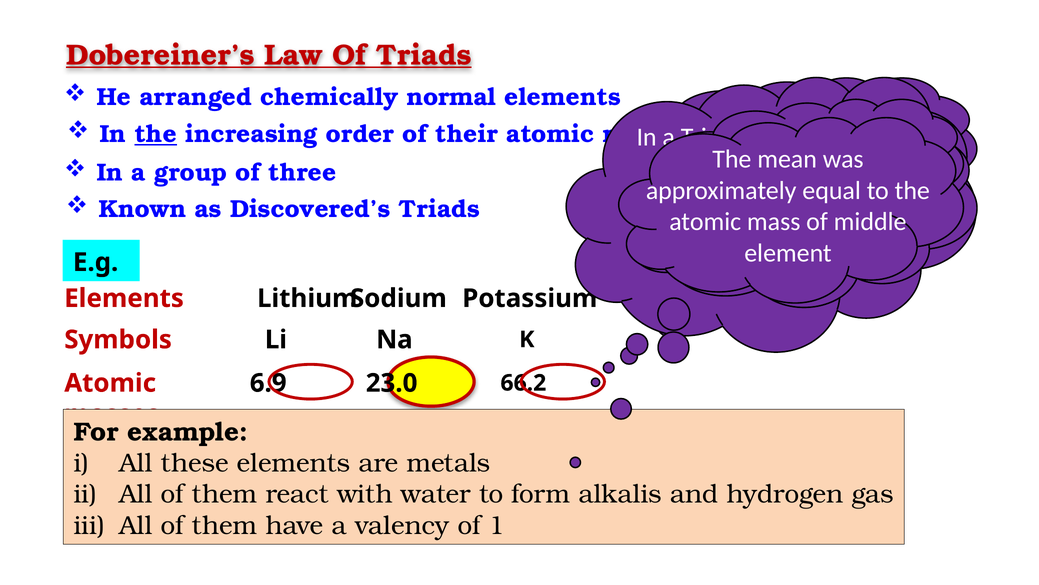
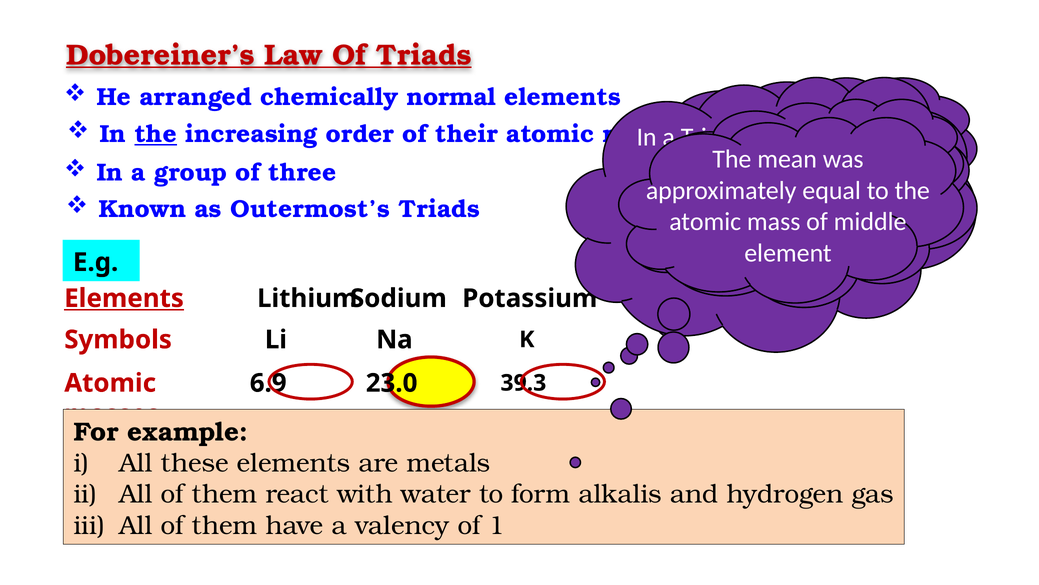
Discovered’s: Discovered’s -> Outermost’s (310, 209)
Elements underline: none -> present (124, 298)
66.2: 66.2 -> 39.3 (523, 383)
